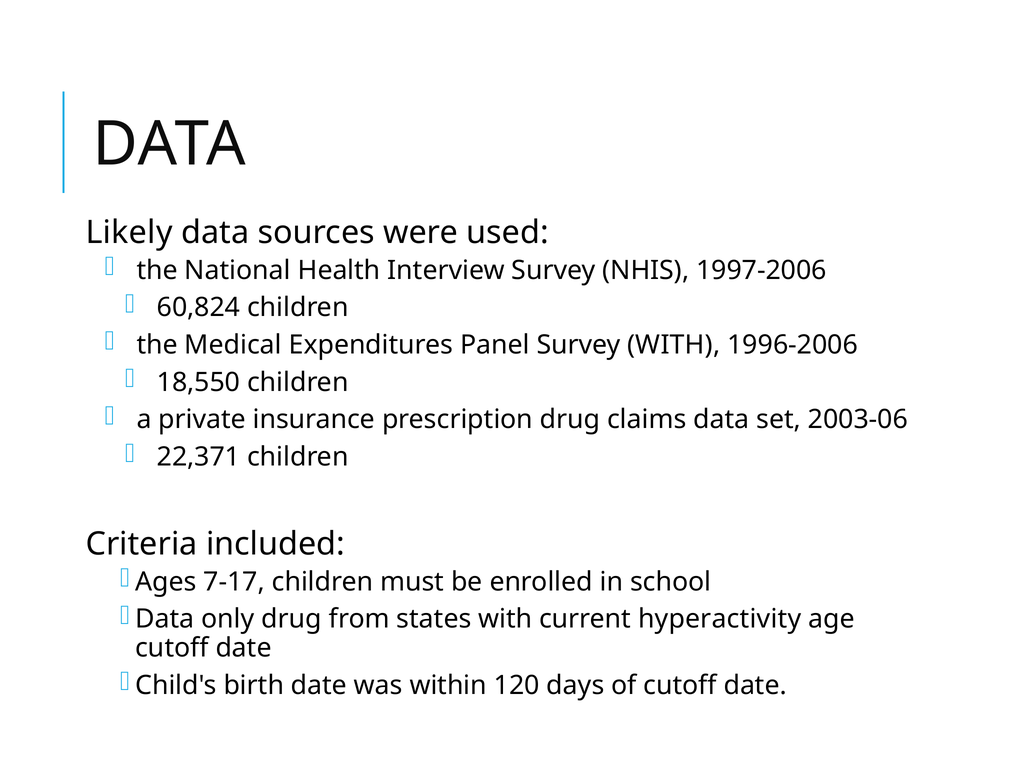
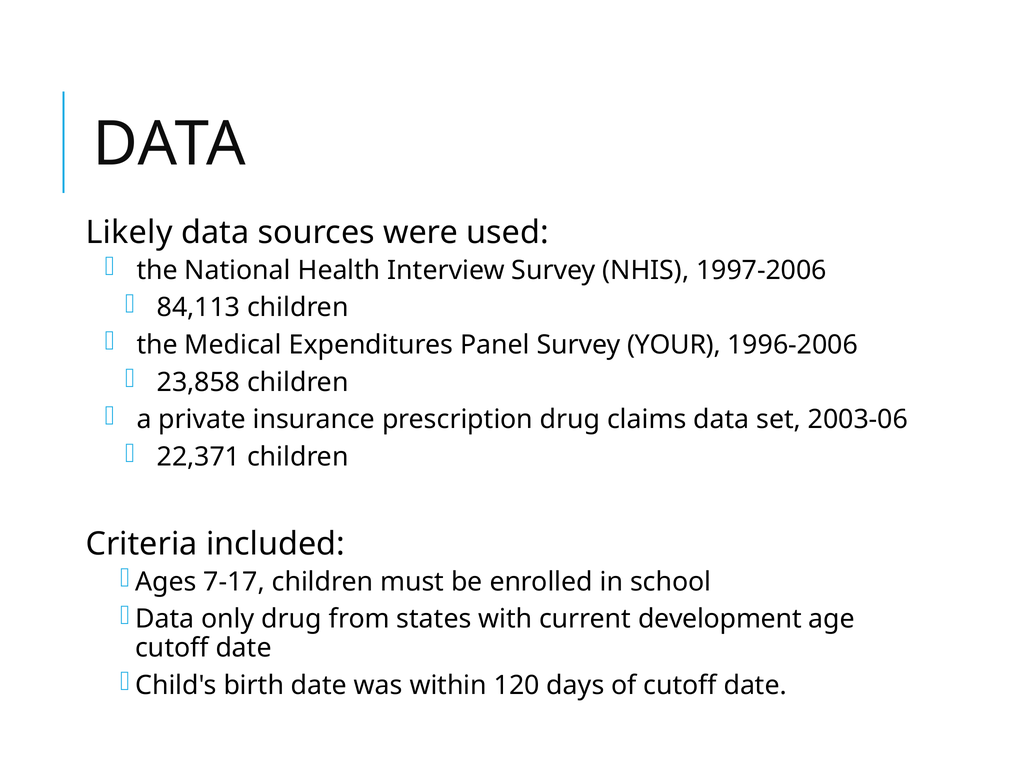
60,824: 60,824 -> 84,113 (198, 308)
Survey WITH: WITH -> YOUR (674, 345)
18,550: 18,550 -> 23,858 (198, 383)
hyperactivity: hyperactivity -> development (720, 619)
